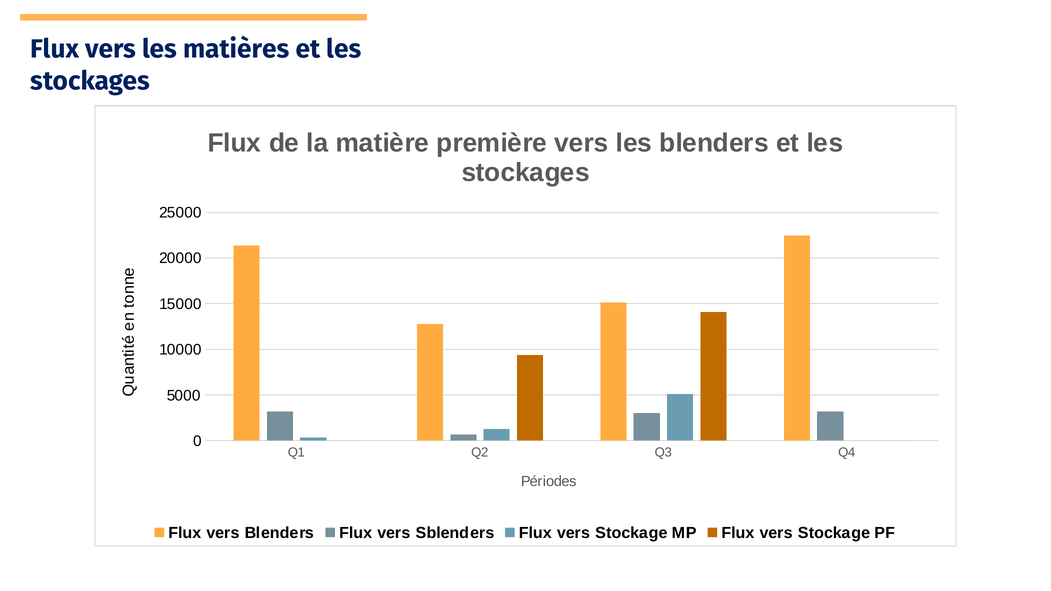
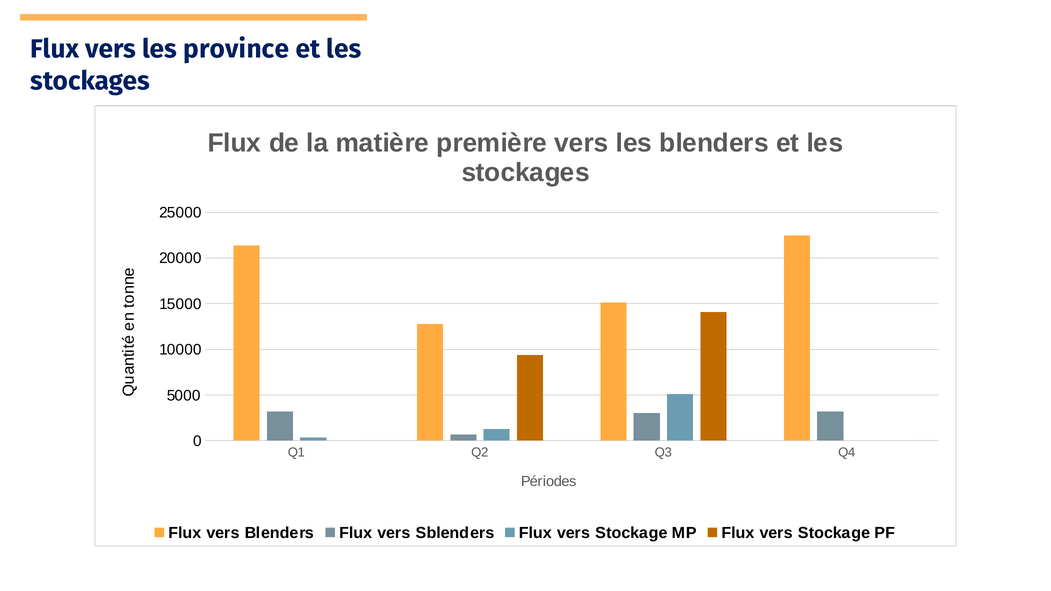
matières: matières -> province (236, 49)
